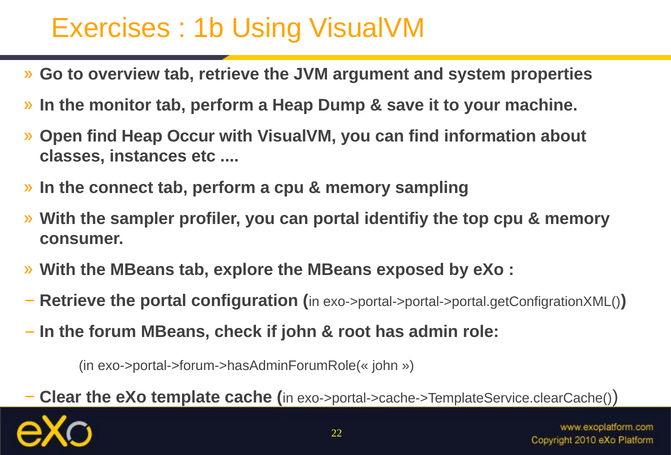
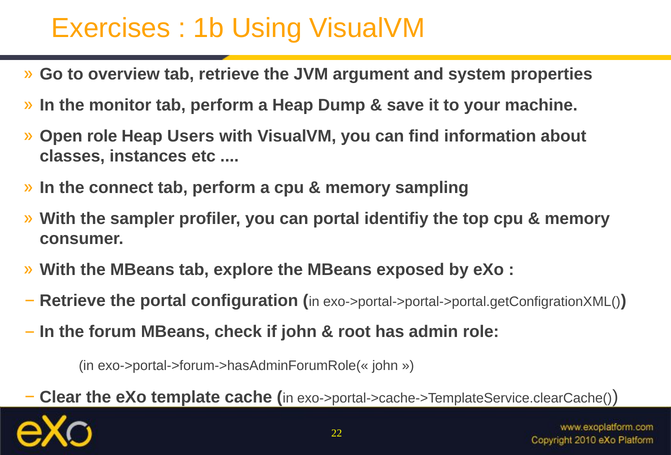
Open find: find -> role (102, 136)
Occur: Occur -> Users (191, 136)
